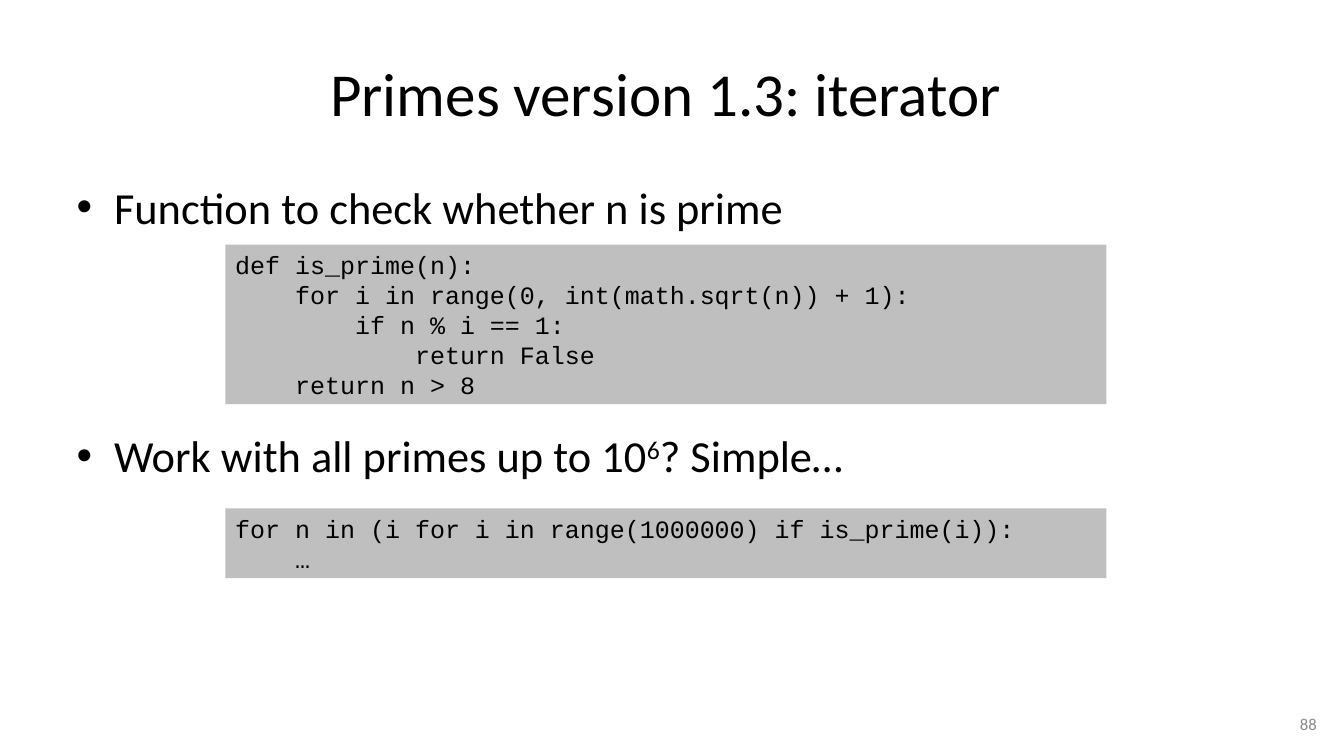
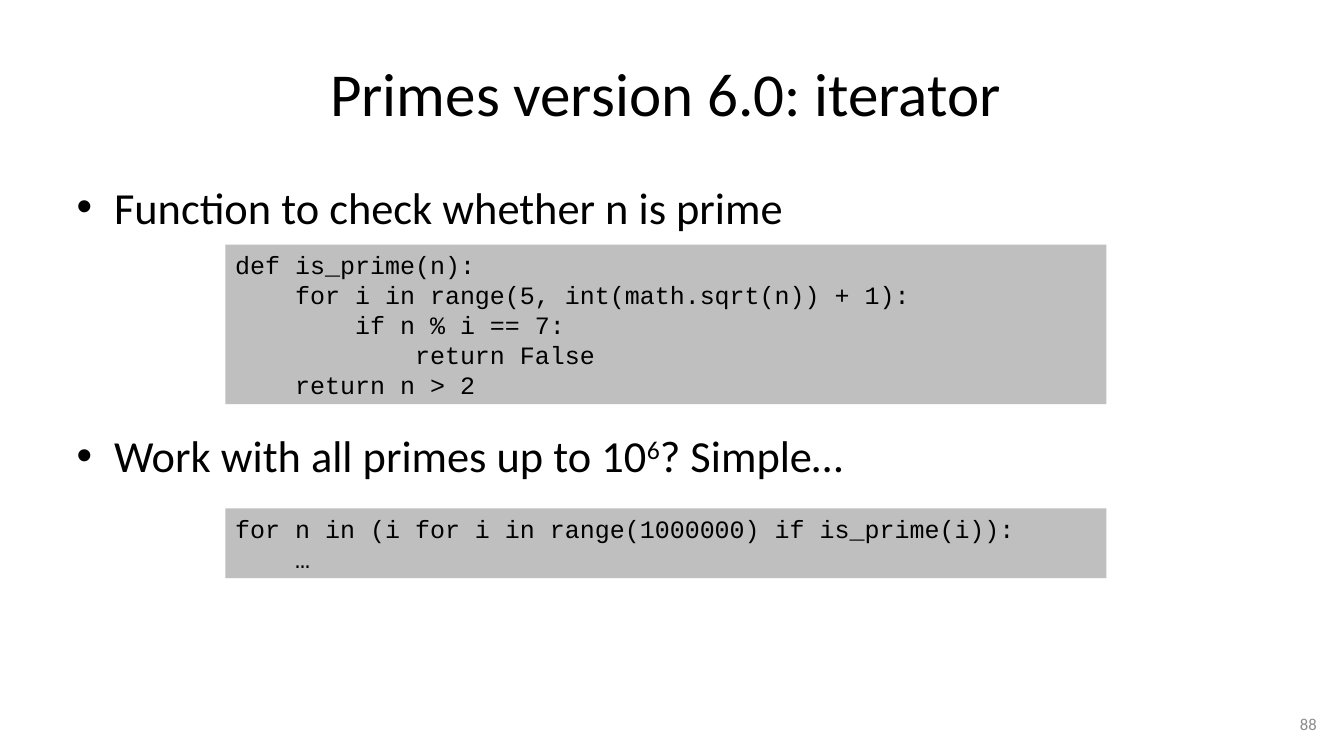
1.3: 1.3 -> 6.0 (754, 97)
range(0: range(0 -> range(5 (490, 296)
1: 1 -> 7 (550, 326)
8: 8 -> 2 (467, 386)
